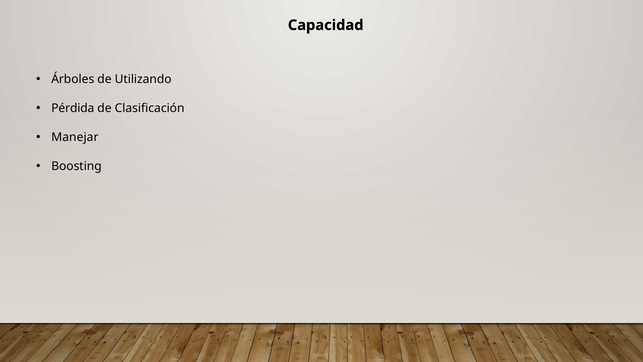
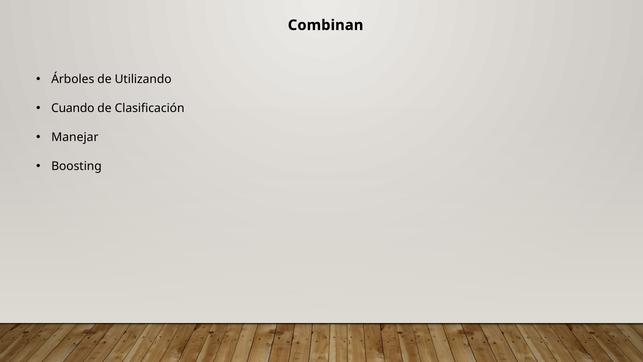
Capacidad: Capacidad -> Combinan (326, 25)
Pérdida: Pérdida -> Cuando (73, 108)
